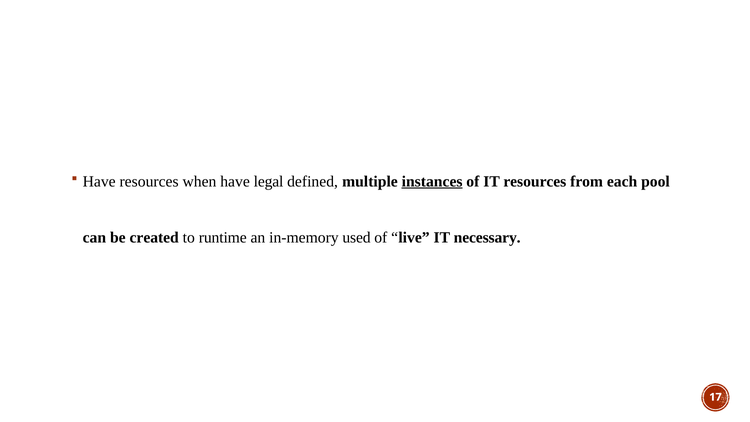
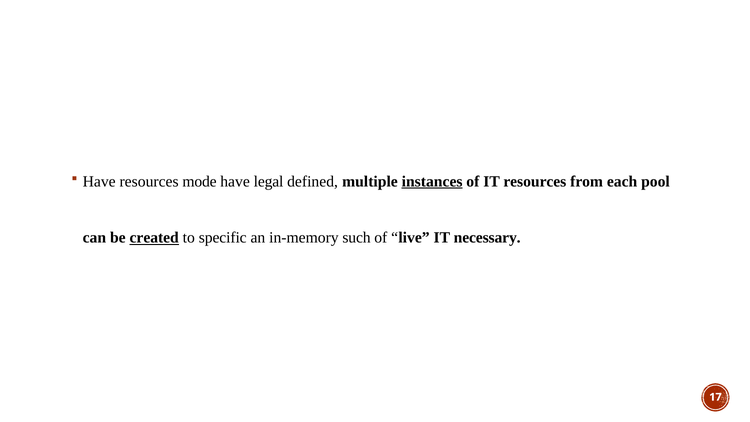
when: when -> mode (200, 181)
created underline: none -> present (154, 238)
runtime: runtime -> specific (223, 238)
used: used -> such (357, 238)
